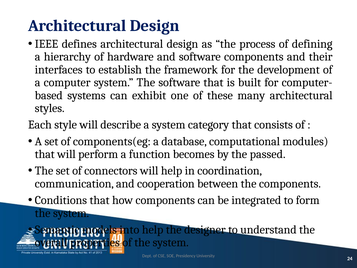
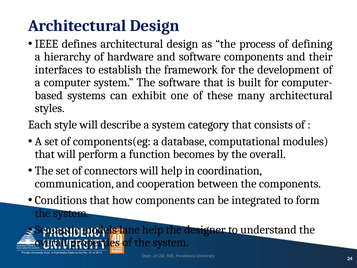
by the passed: passed -> overall (268, 154)
into: into -> lane (129, 229)
